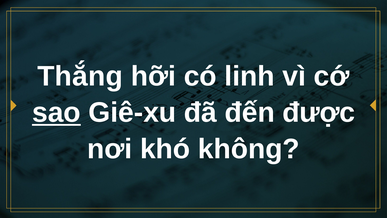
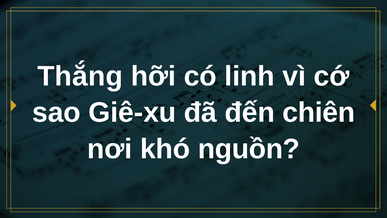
sao underline: present -> none (56, 112)
được: được -> chiên (319, 112)
không: không -> nguồn (249, 149)
